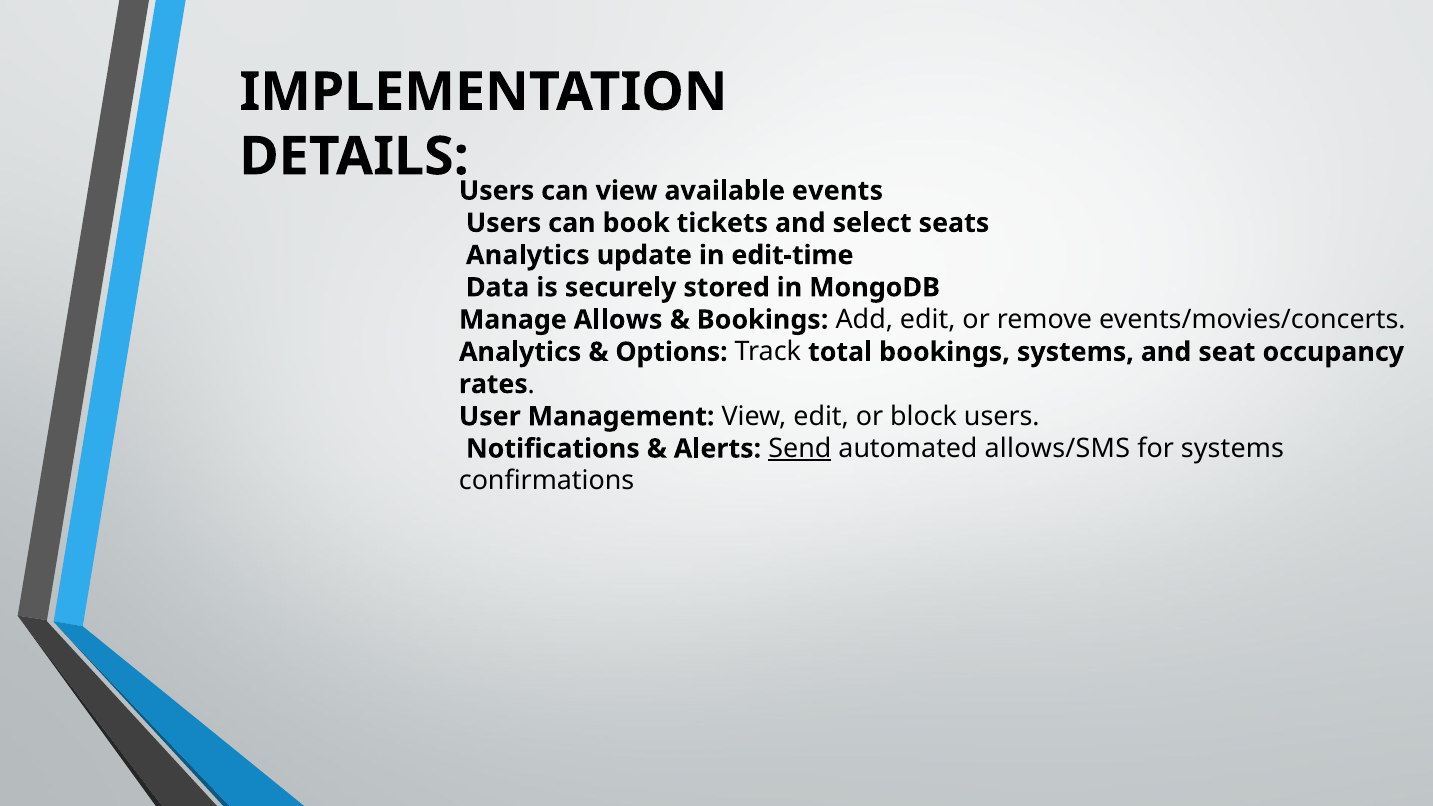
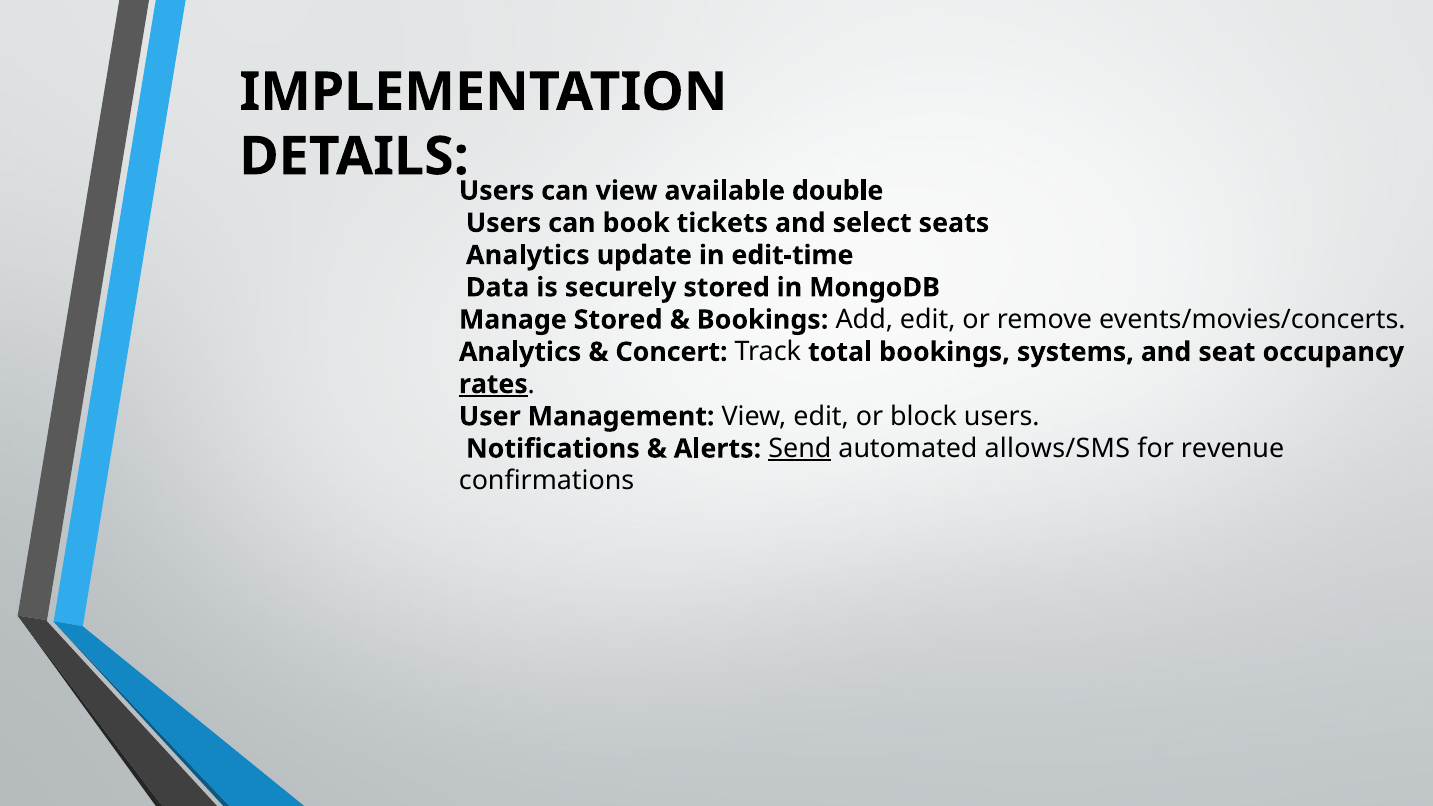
events: events -> double (838, 191)
Manage Allows: Allows -> Stored (618, 320)
Options: Options -> Concert (671, 352)
rates underline: none -> present (493, 384)
for systems: systems -> revenue (1233, 449)
